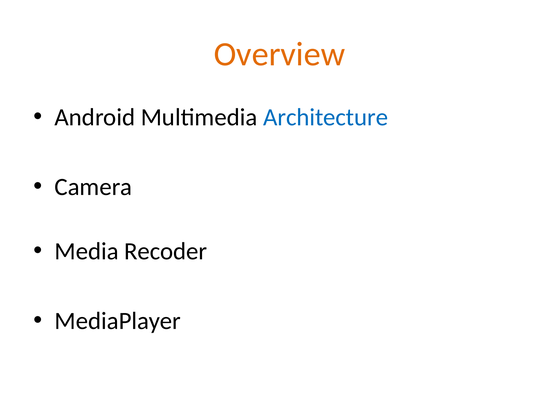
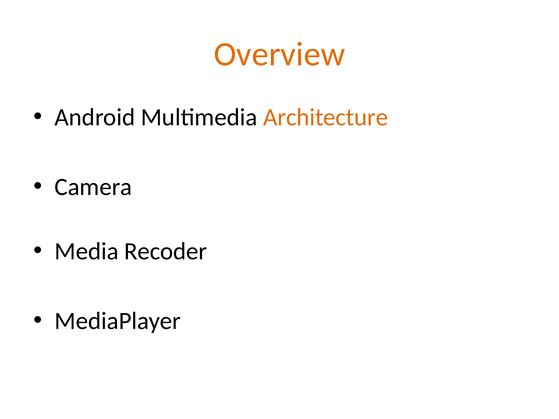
Architecture colour: blue -> orange (326, 117)
